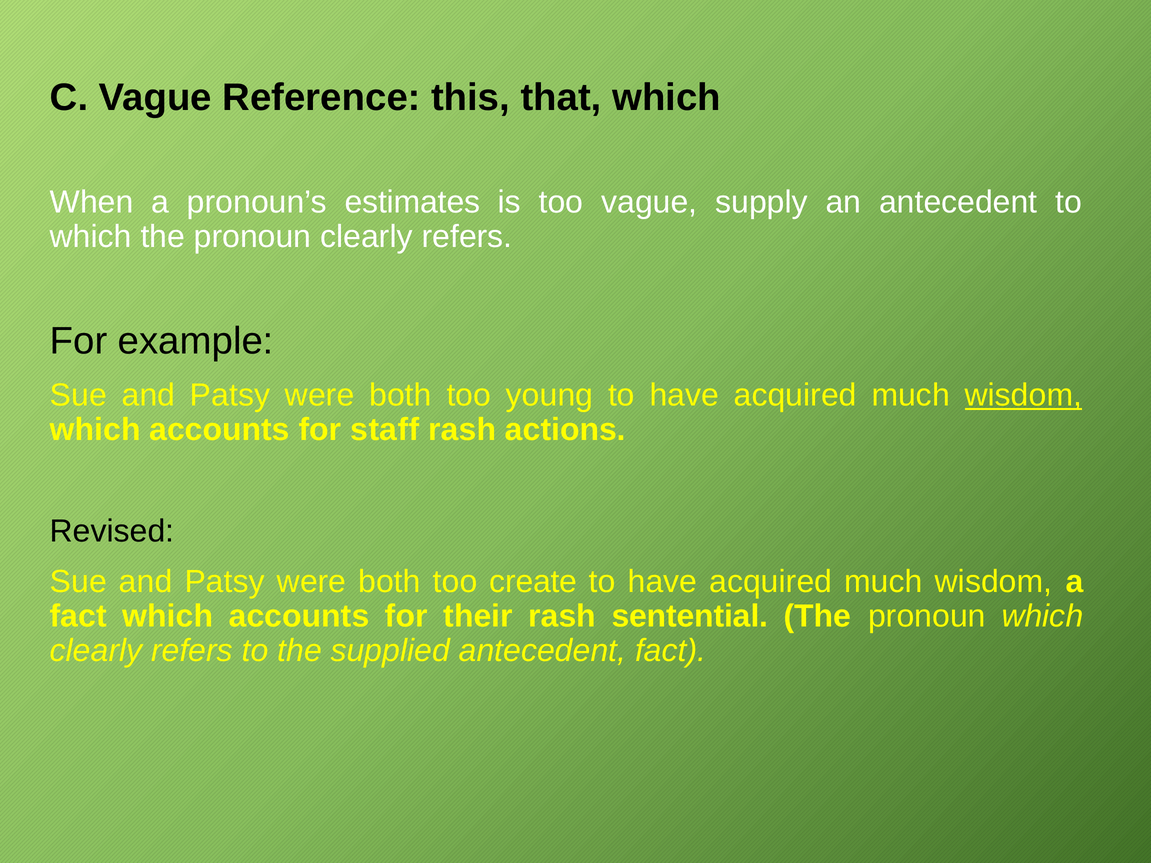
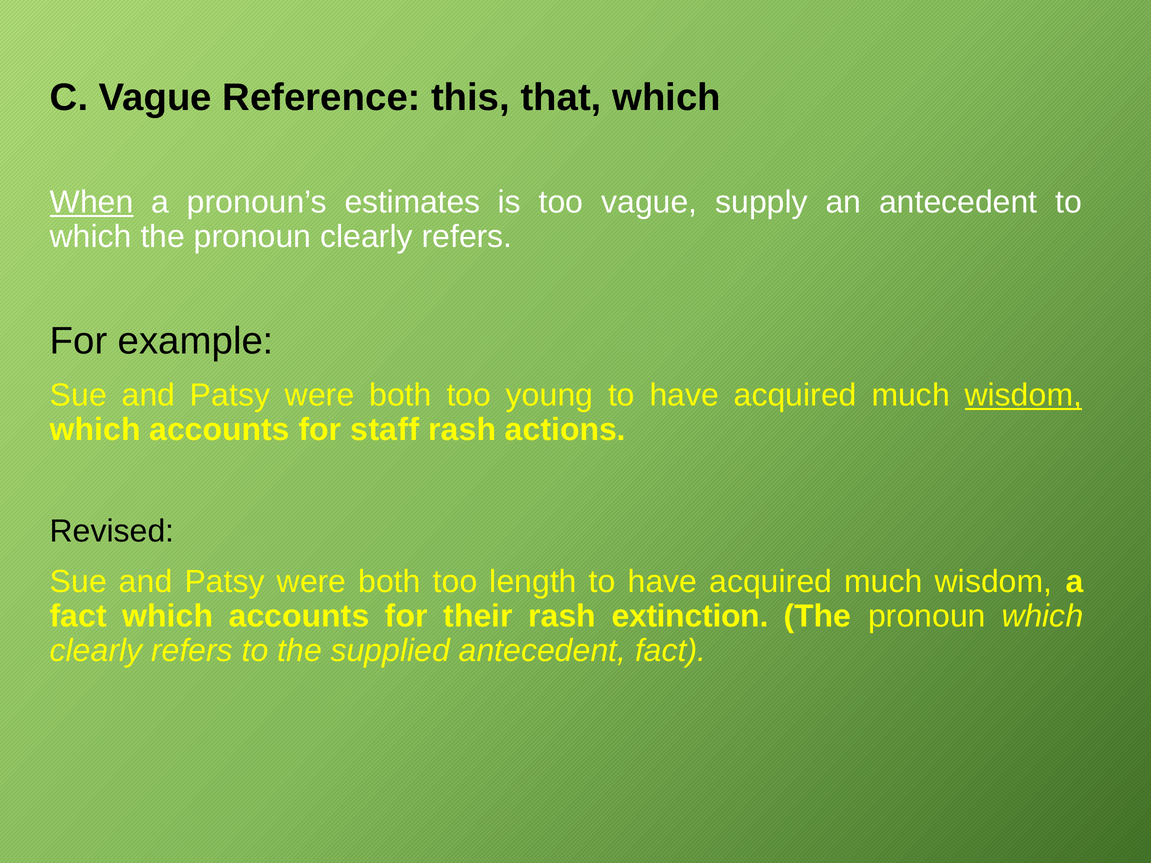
When underline: none -> present (92, 202)
create: create -> length (533, 582)
sentential: sentential -> extinction (690, 616)
